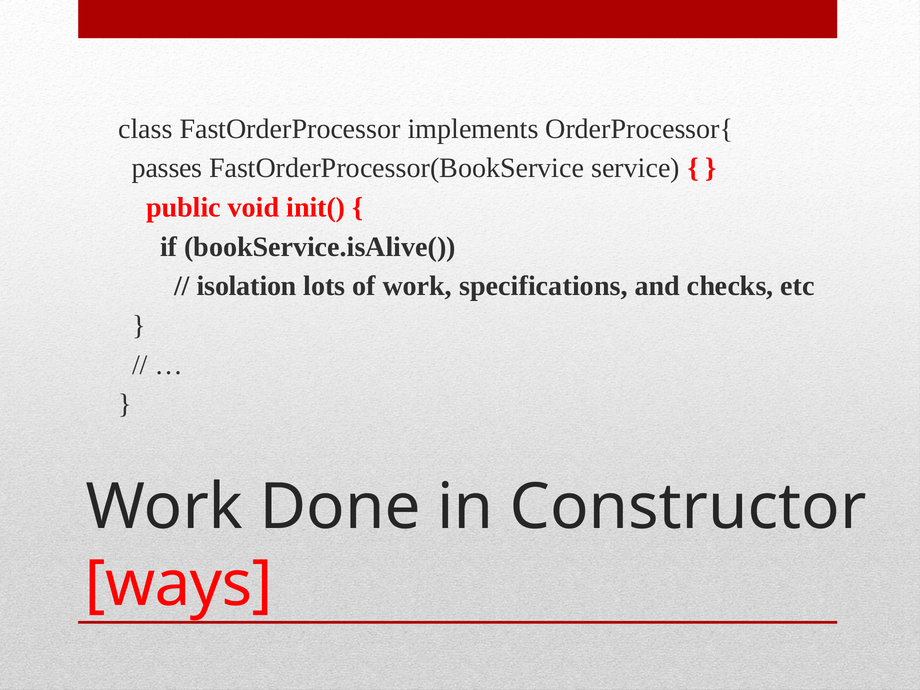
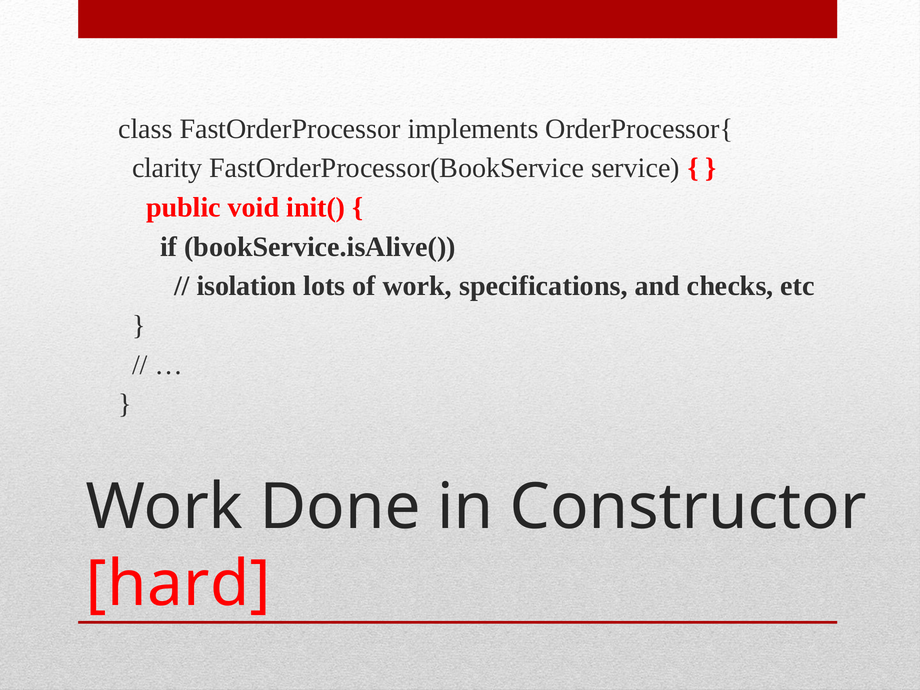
passes: passes -> clarity (167, 168)
ways: ways -> hard (178, 584)
